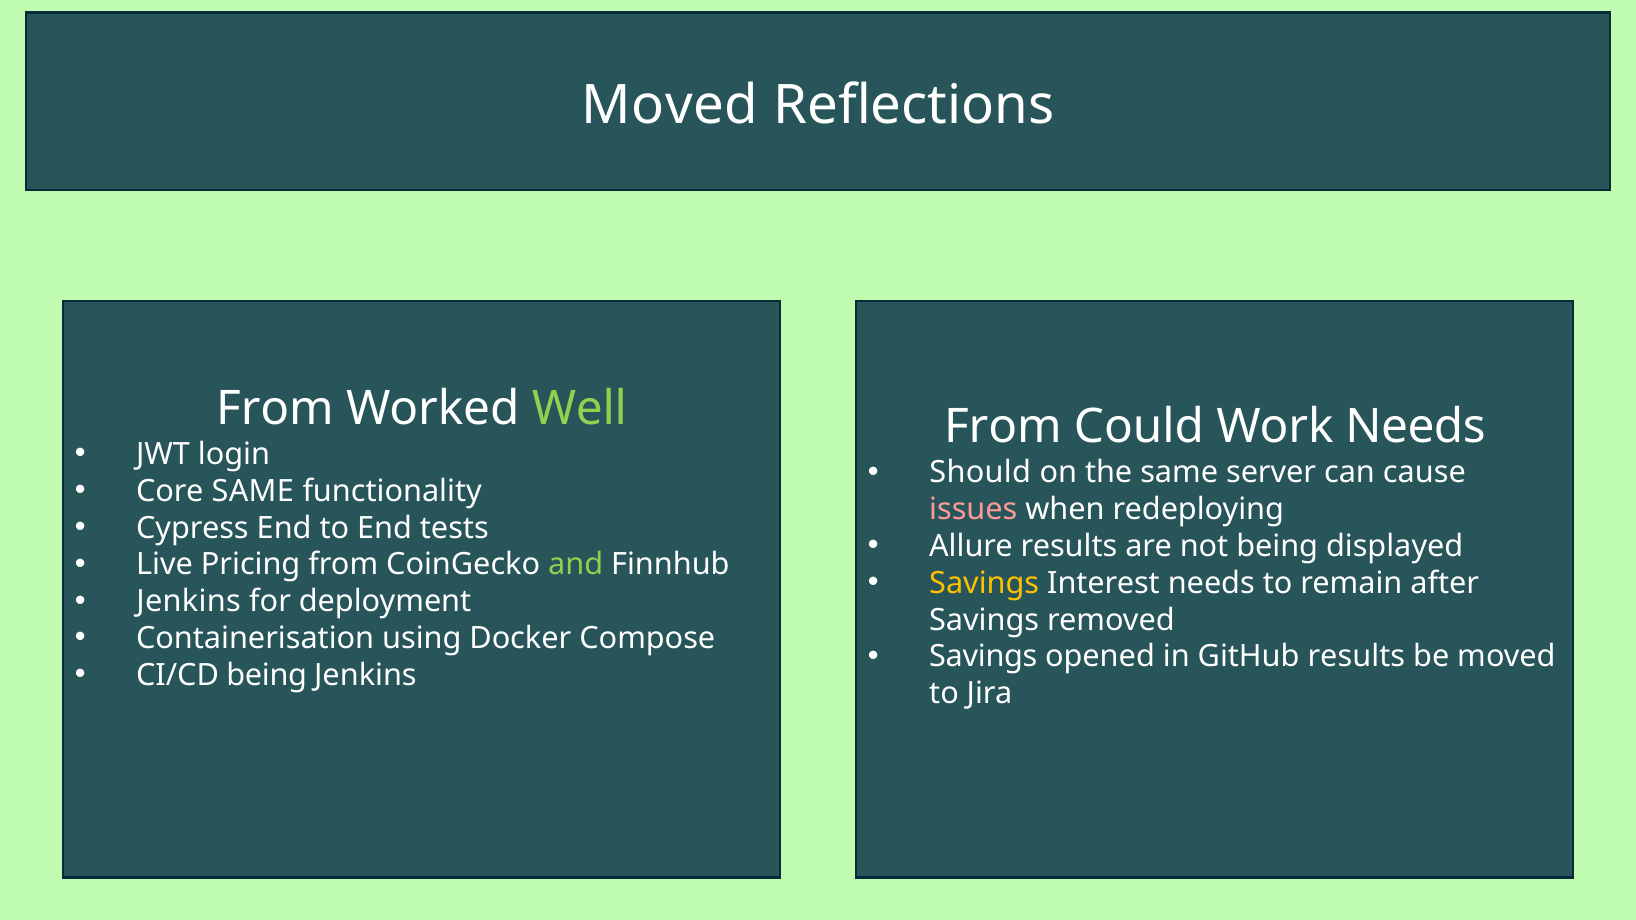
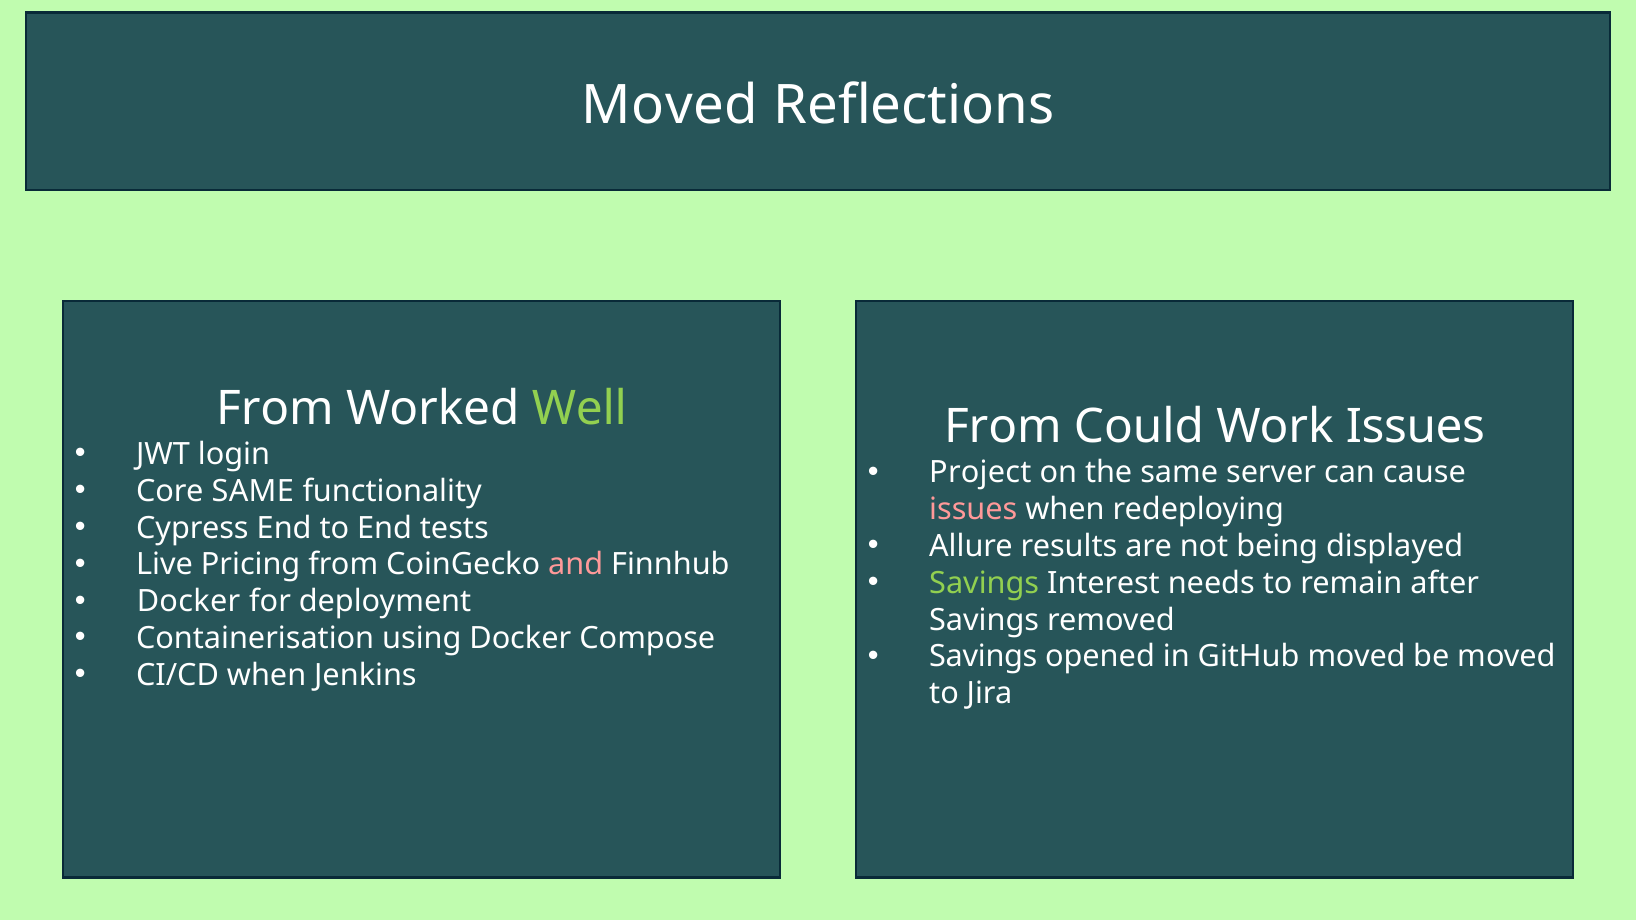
Work Needs: Needs -> Issues (1415, 427)
Should: Should -> Project (980, 473)
and colour: light green -> pink (576, 565)
Savings colour: yellow -> light green (984, 583)
Jenkins: Jenkins -> Docker (189, 602)
GitHub results: results -> moved (1356, 657)
CI/CD being: being -> when (267, 675)
